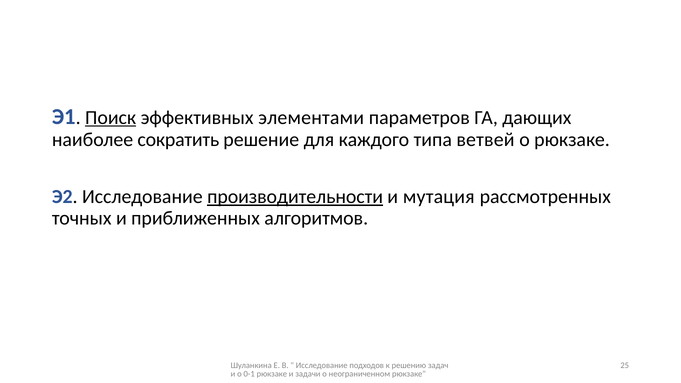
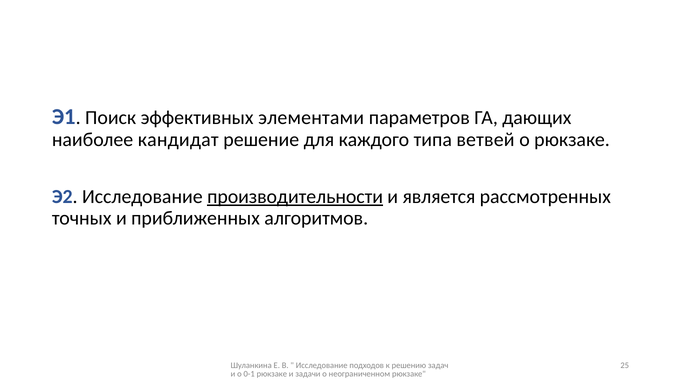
Поиск underline: present -> none (111, 118)
сократить: сократить -> кандидат (178, 140)
мутация: мутация -> является (439, 197)
